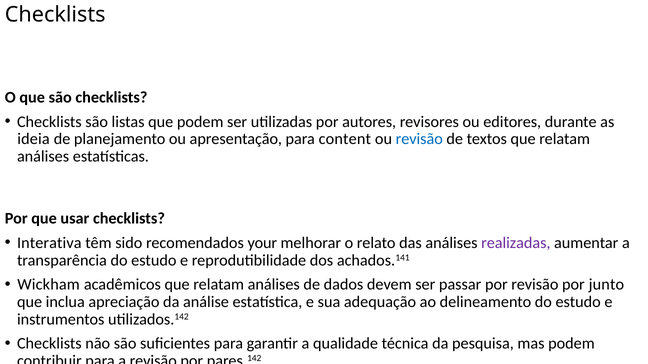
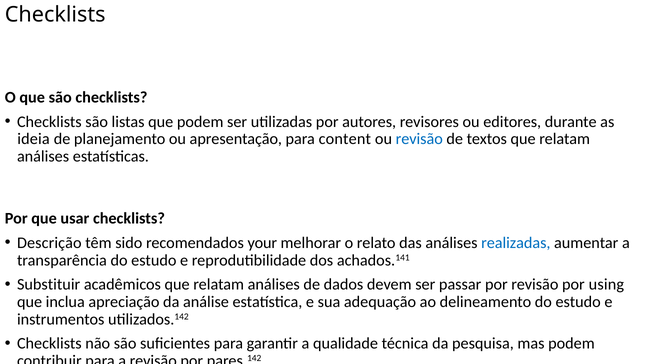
Interativa: Interativa -> Descrição (49, 243)
realizadas colour: purple -> blue (516, 243)
Wickham: Wickham -> Substituir (49, 285)
junto: junto -> using (606, 285)
